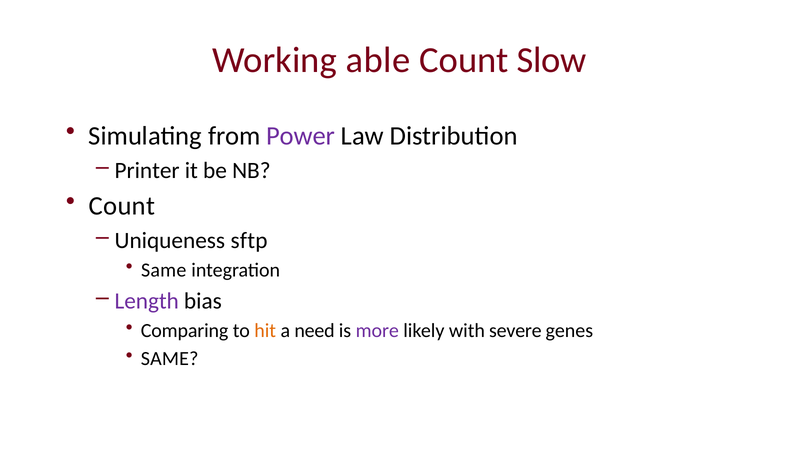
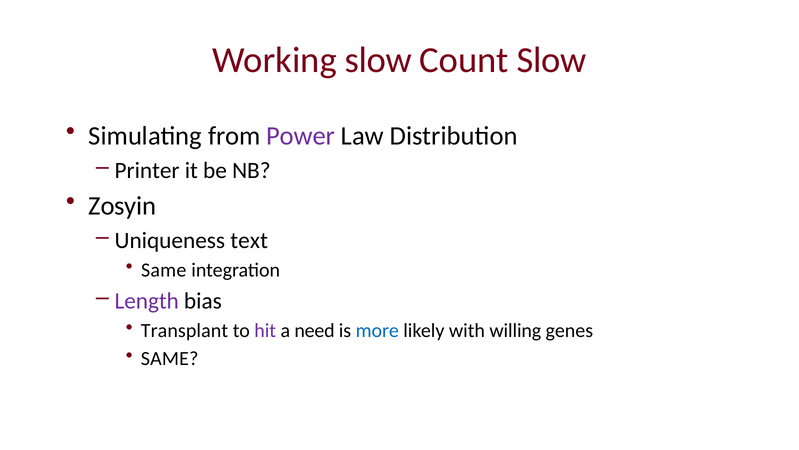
Working able: able -> slow (378, 60)
Count: Count -> Zosyin (122, 206)
sftp: sftp -> text (249, 240)
Comparing: Comparing -> Transplant (184, 330)
hit colour: orange -> purple (265, 330)
more colour: purple -> blue (377, 330)
severe: severe -> willing (515, 330)
